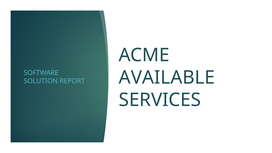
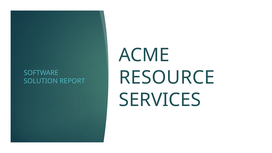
AVAILABLE: AVAILABLE -> RESOURCE (167, 77)
